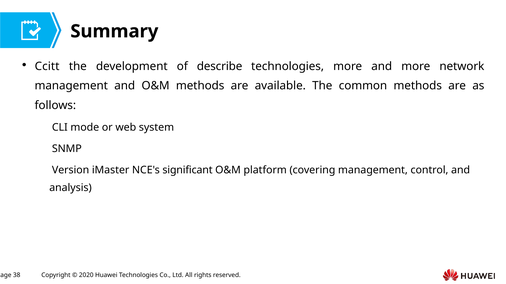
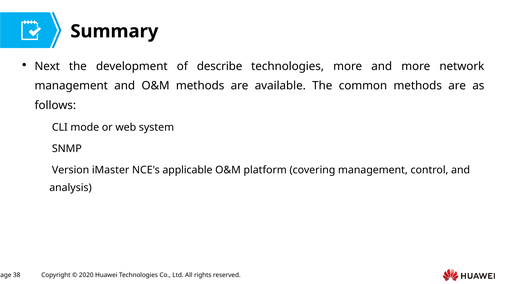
Ccitt: Ccitt -> Next (47, 67)
significant: significant -> applicable (187, 171)
